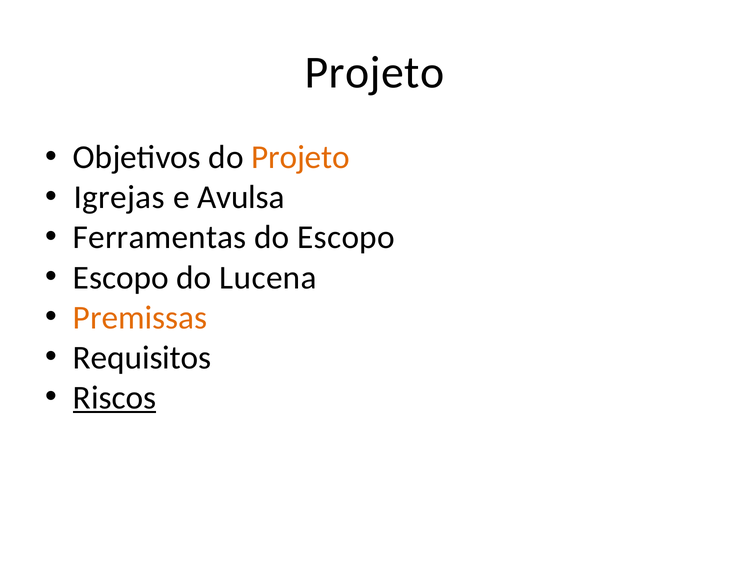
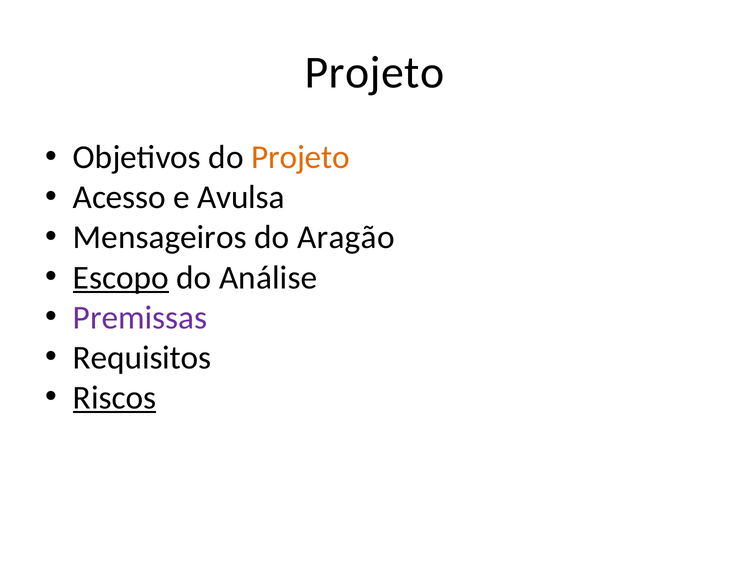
Igrejas: Igrejas -> Acesso (119, 197)
Ferramentas: Ferramentas -> Mensageiros (160, 237)
do Escopo: Escopo -> Aragão (346, 237)
Escopo underline: none -> present (121, 277)
Lucena: Lucena -> Análise (268, 277)
Premissas colour: orange -> purple (140, 317)
